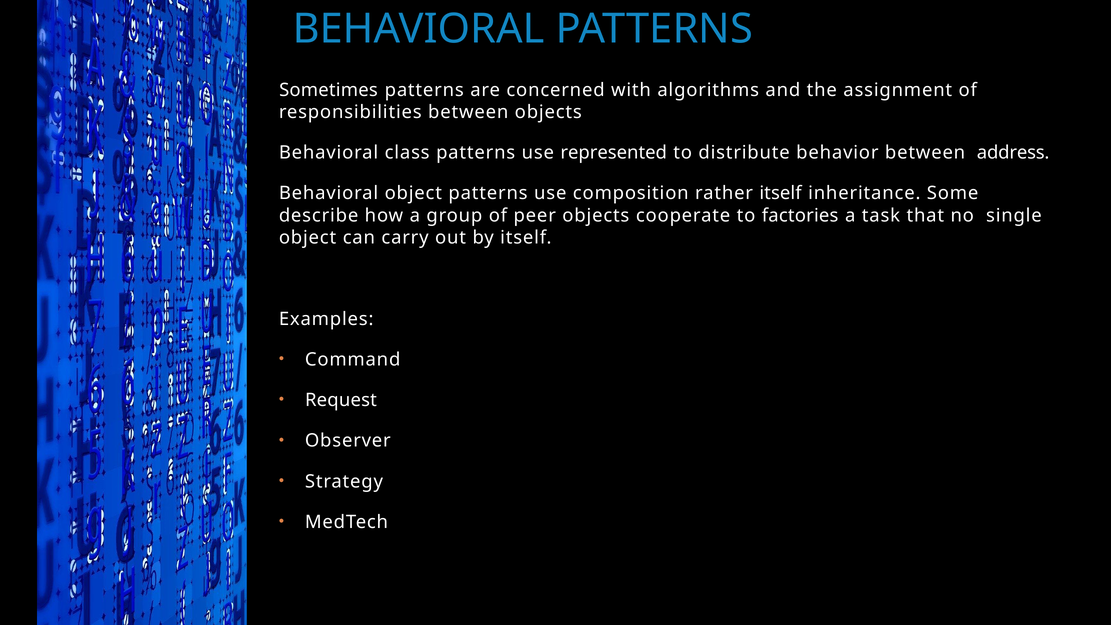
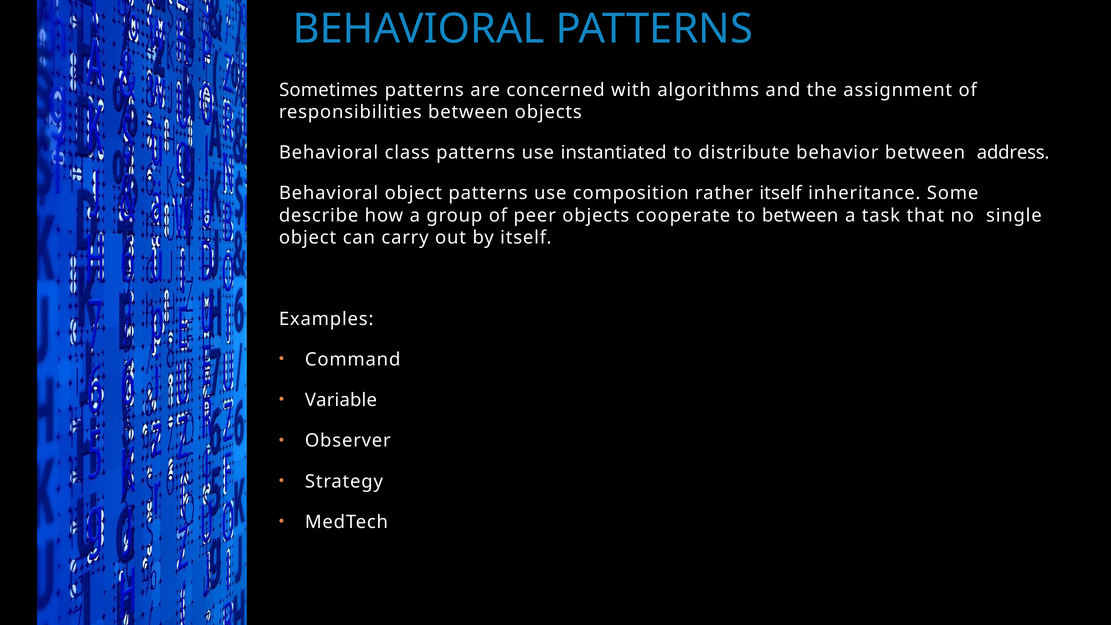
represented: represented -> instantiated (614, 153)
to factories: factories -> between (800, 216)
Request: Request -> Variable (341, 400)
